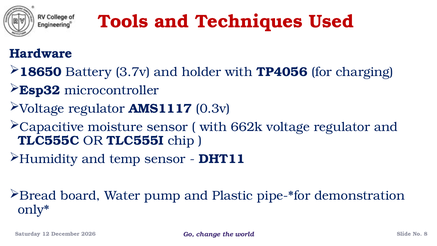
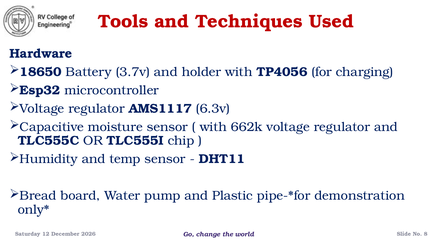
0.3v: 0.3v -> 6.3v (213, 109)
